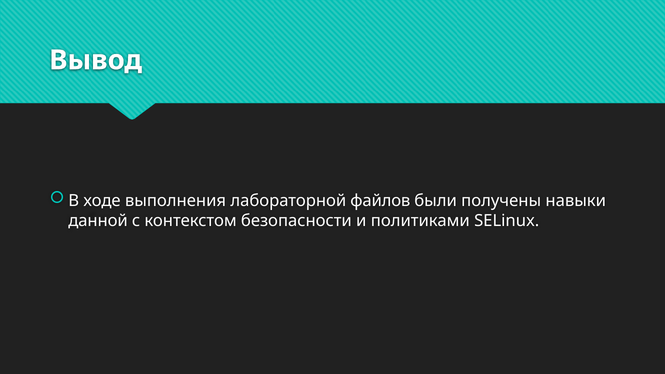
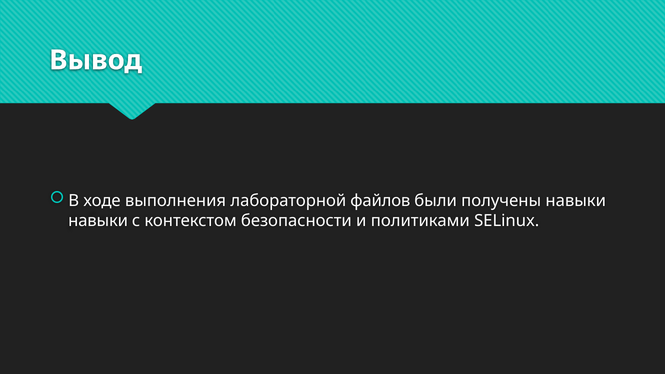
данной: данной -> навыки (98, 221)
